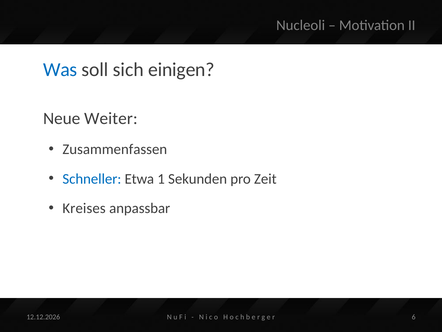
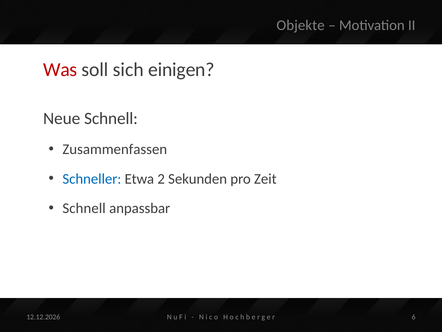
Nucleoli: Nucleoli -> Objekte (301, 25)
Was colour: blue -> red (60, 70)
Neue Weiter: Weiter -> Schnell (111, 118)
1: 1 -> 2 (161, 179)
Kreises: Kreises -> Schnell (84, 208)
